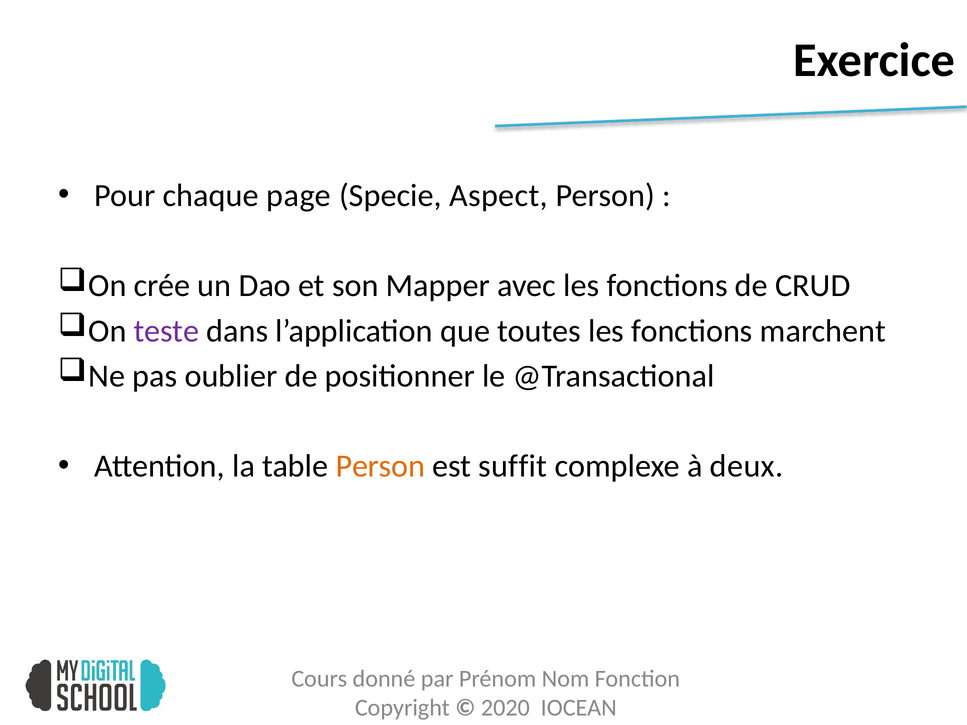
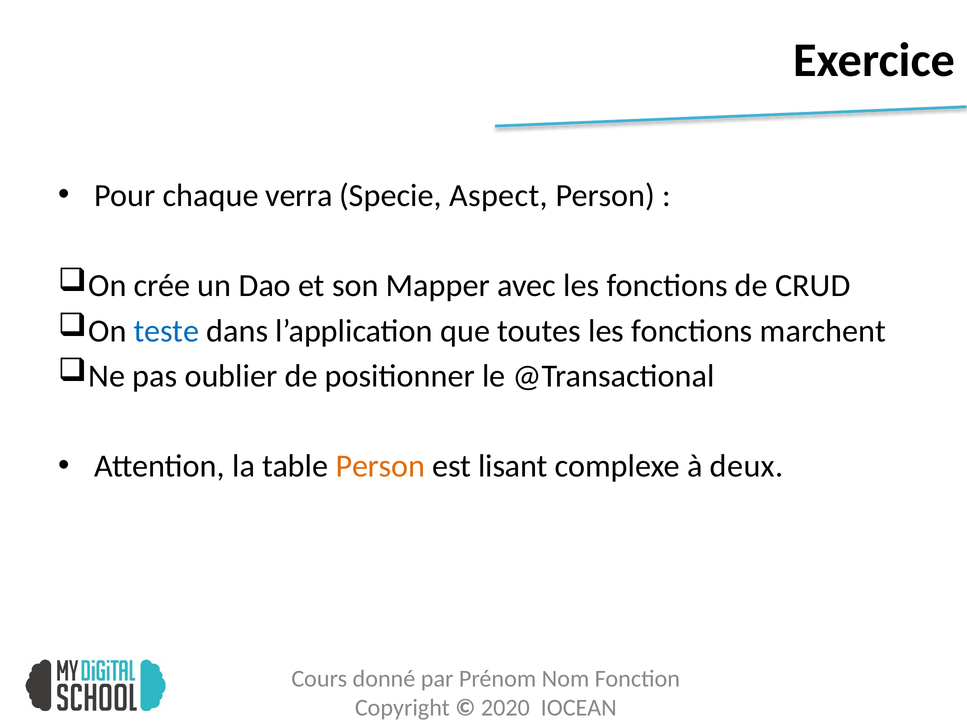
page: page -> verra (299, 196)
teste colour: purple -> blue (166, 331)
suffit: suffit -> lisant (513, 466)
